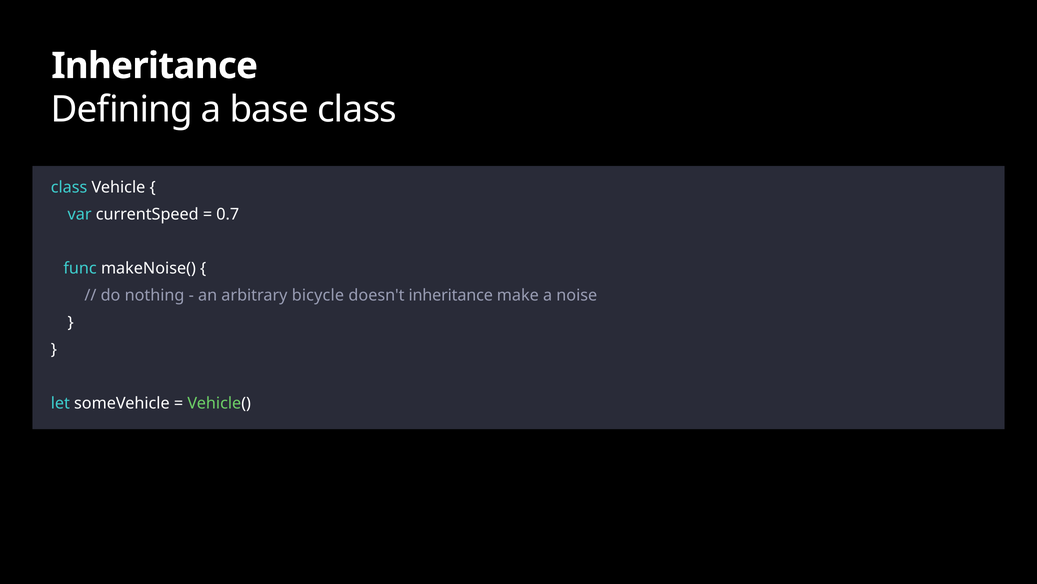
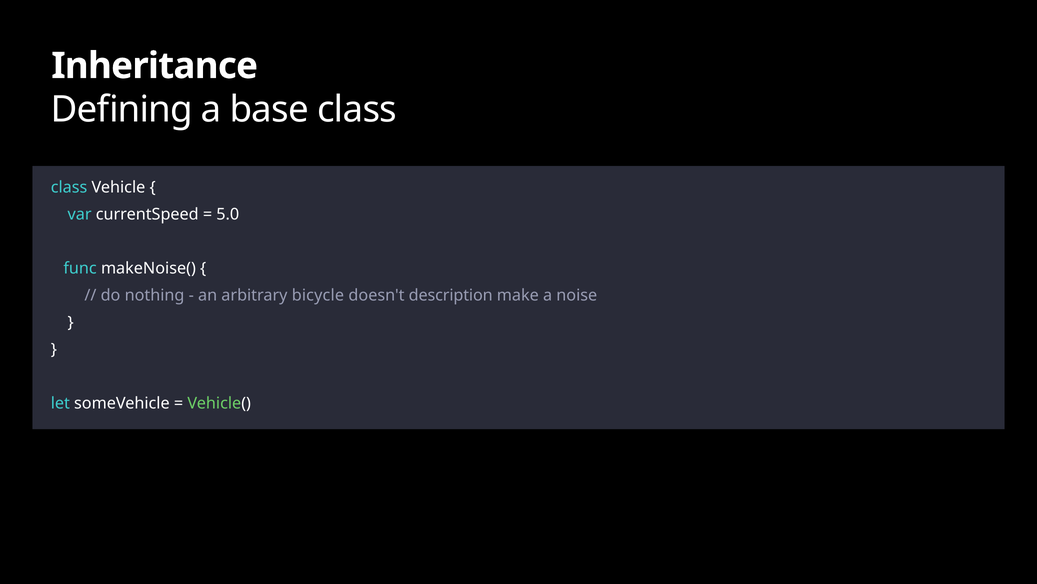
0.7: 0.7 -> 5.0 (228, 214)
doesn't inheritance: inheritance -> description (451, 295)
